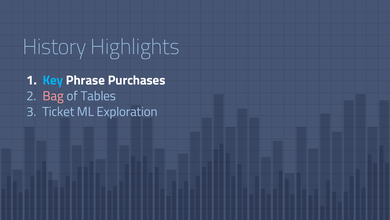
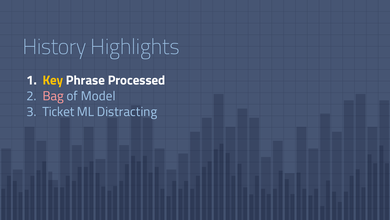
Key colour: light blue -> yellow (53, 80)
Purchases: Purchases -> Processed (137, 80)
Tables: Tables -> Model (98, 96)
Exploration: Exploration -> Distracting (127, 111)
